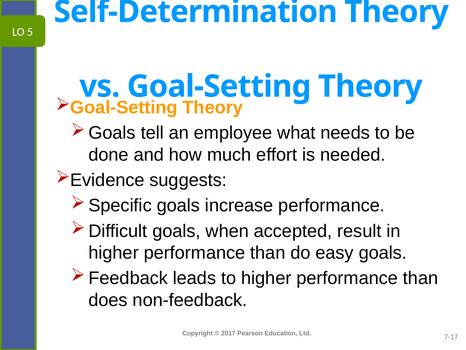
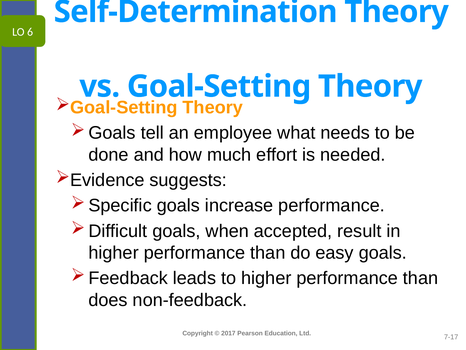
5: 5 -> 6 (30, 32)
